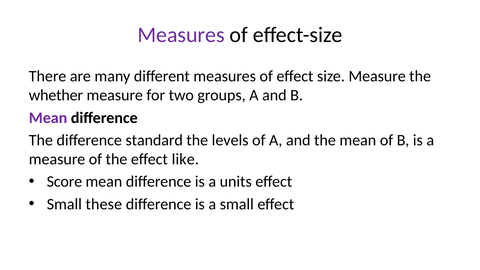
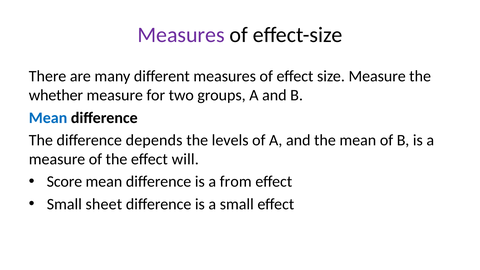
Mean colour: purple -> blue (48, 118)
standard: standard -> depends (154, 140)
like: like -> will (185, 159)
units: units -> from (236, 182)
these: these -> sheet (104, 204)
